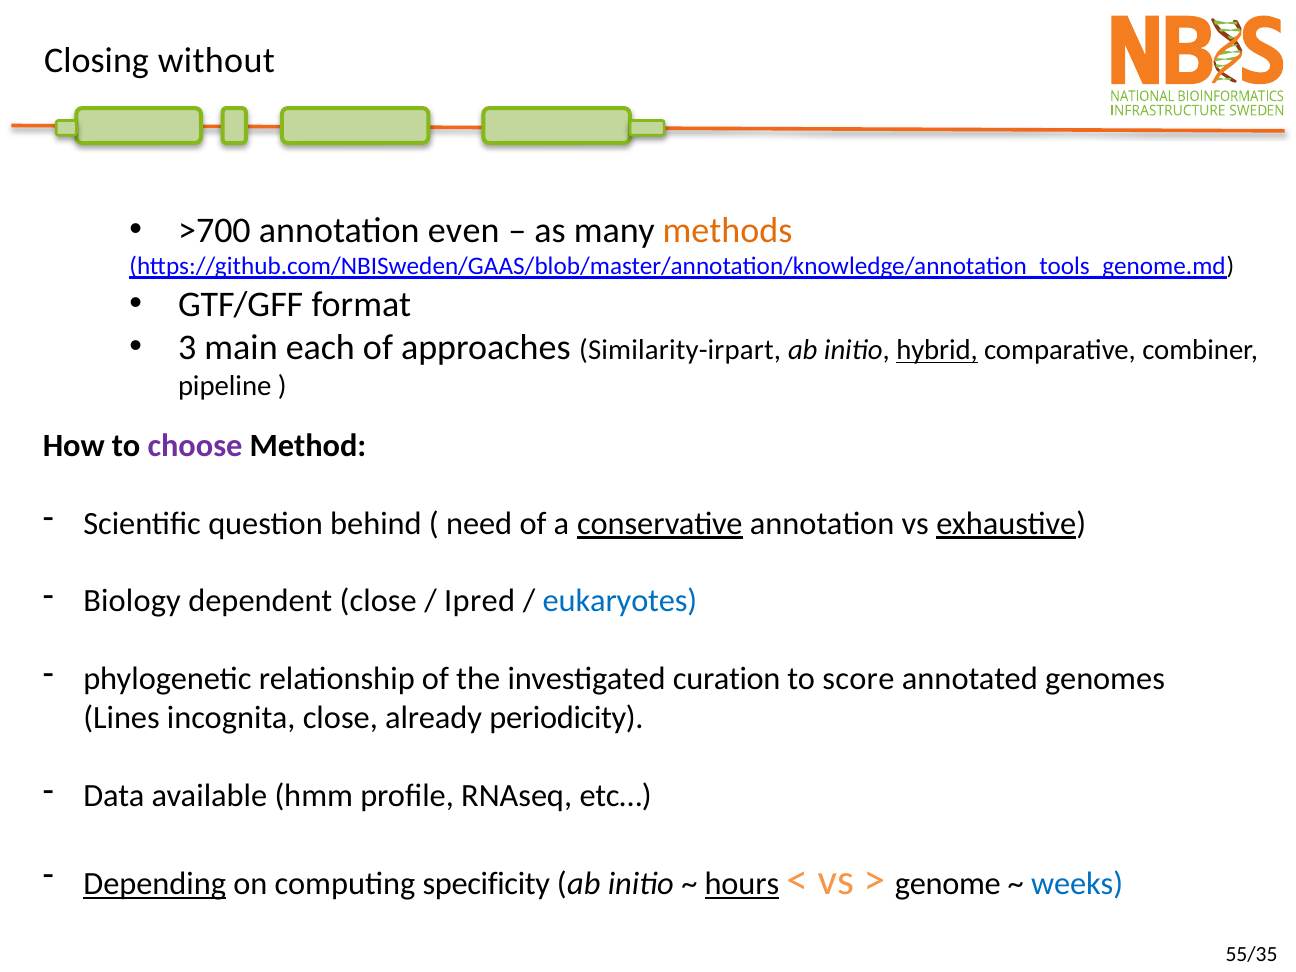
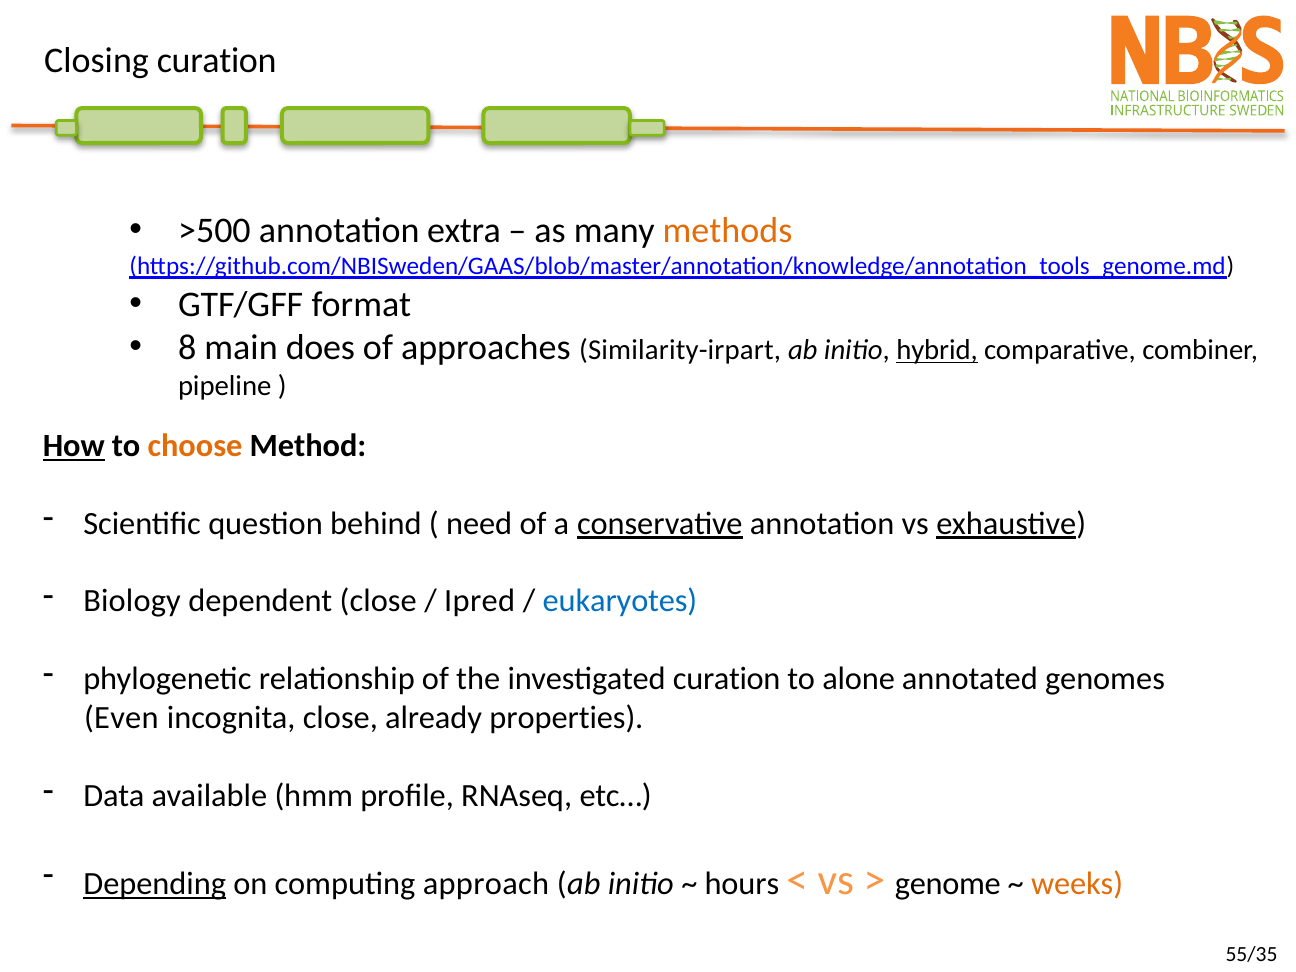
Closing without: without -> curation (217, 60)
>700: >700 -> >500 (214, 231)
even: even -> extra (464, 231)
3: 3 -> 8 (187, 348)
each: each -> does (320, 348)
How underline: none -> present (74, 446)
choose colour: purple -> orange (195, 446)
score: score -> alone (859, 679)
Lines: Lines -> Even (121, 718)
periodicity: periodicity -> properties (566, 718)
specificity: specificity -> approach (486, 884)
hours underline: present -> none (742, 884)
weeks colour: blue -> orange (1077, 884)
